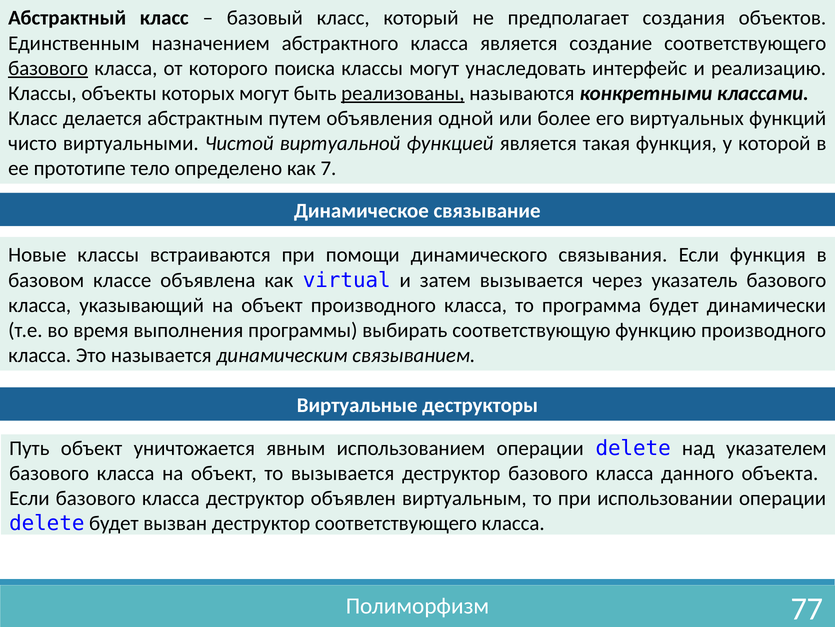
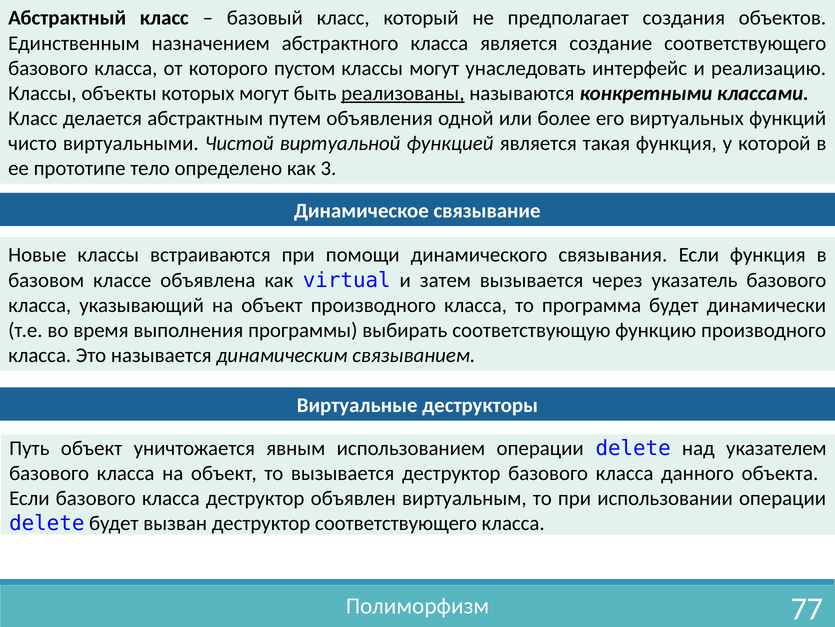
базового underline: present -> none (48, 68)
поиска: поиска -> пустом (305, 68)
7: 7 -> 3 (328, 168)
